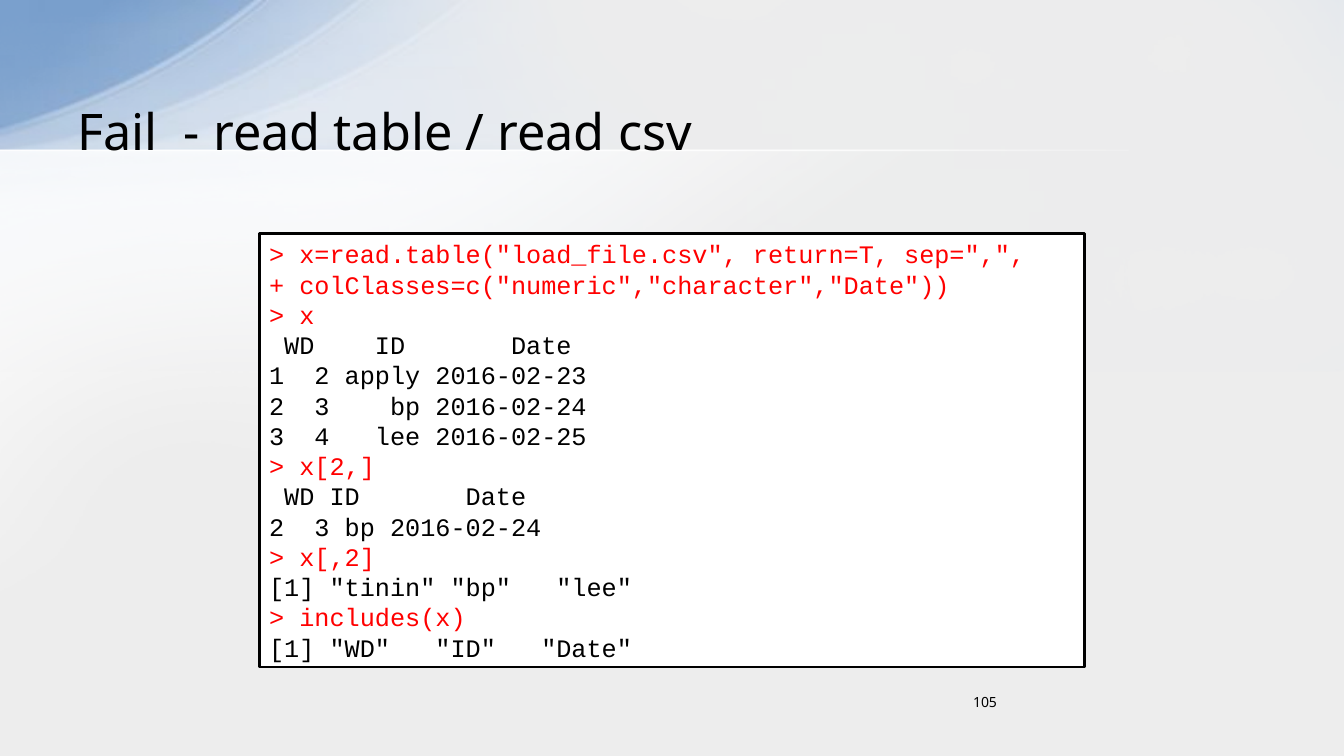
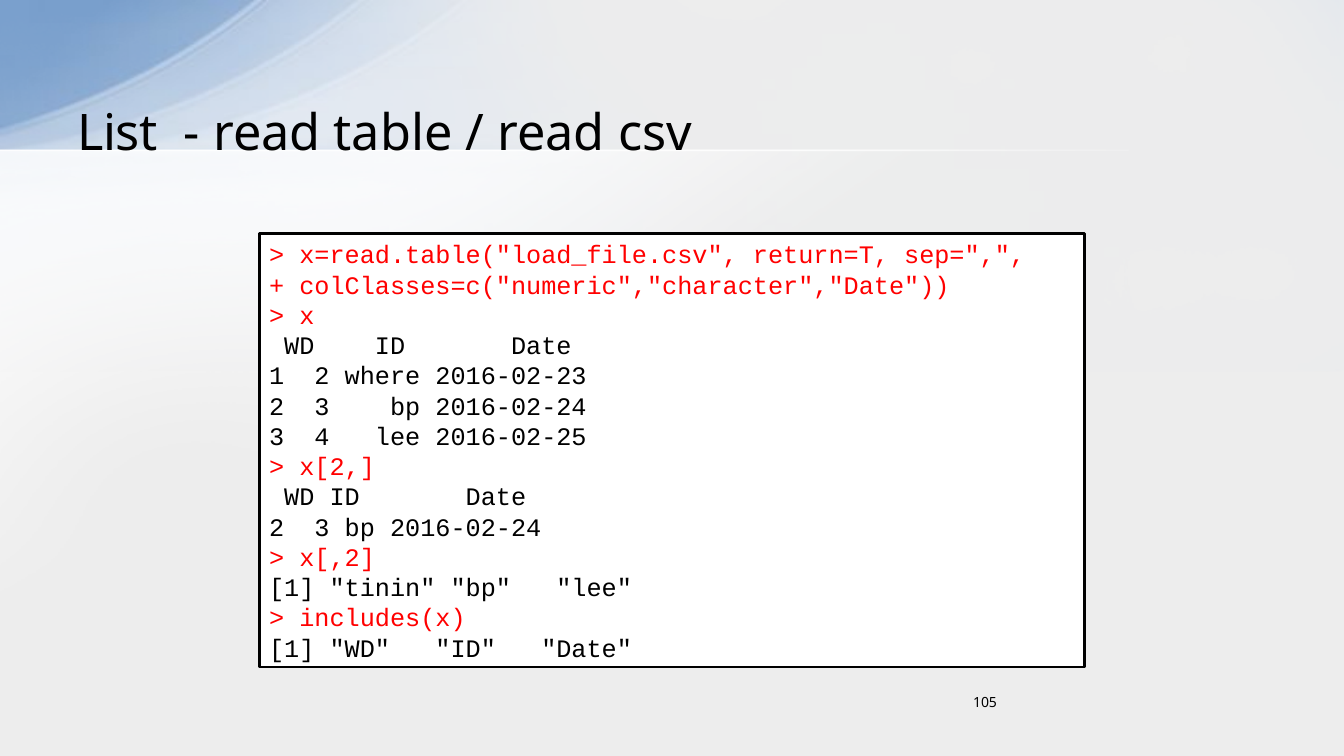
Fail: Fail -> List (118, 134)
apply: apply -> where (383, 377)
